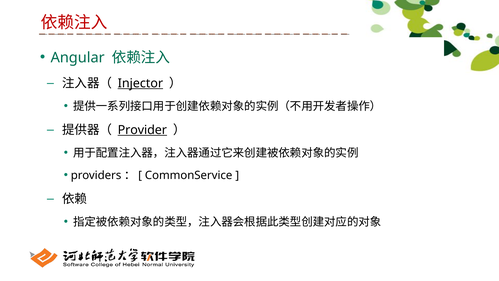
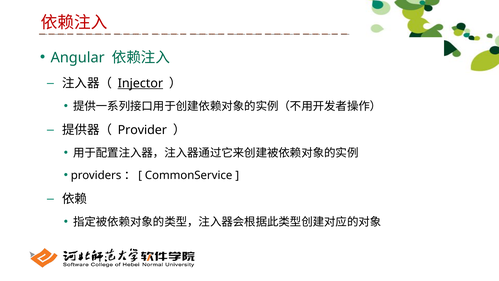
Provider underline: present -> none (142, 130)
